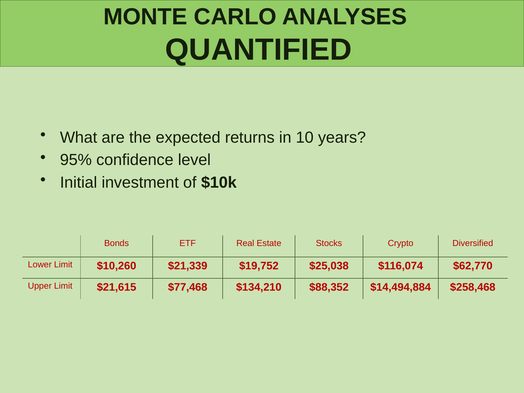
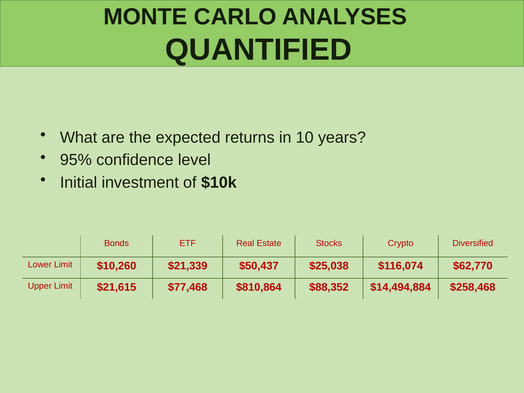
$19,752: $19,752 -> $50,437 (259, 266)
$134,210: $134,210 -> $810,864 (259, 287)
